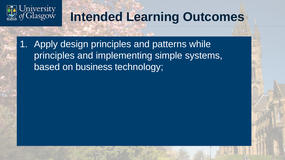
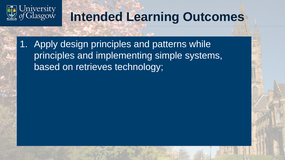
business: business -> retrieves (94, 67)
